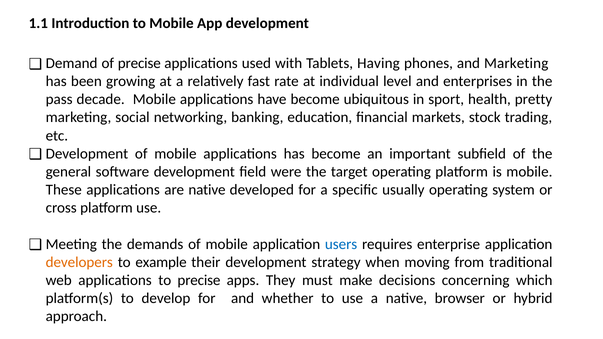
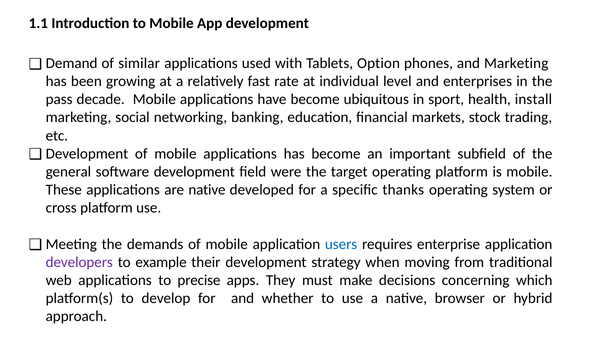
of precise: precise -> similar (139, 63)
Having: Having -> Option (379, 63)
pretty: pretty -> install (533, 99)
usually: usually -> thanks (403, 190)
developers colour: orange -> purple (79, 262)
